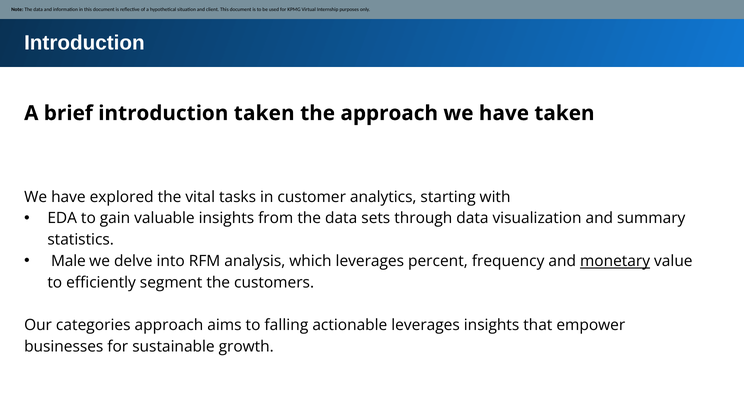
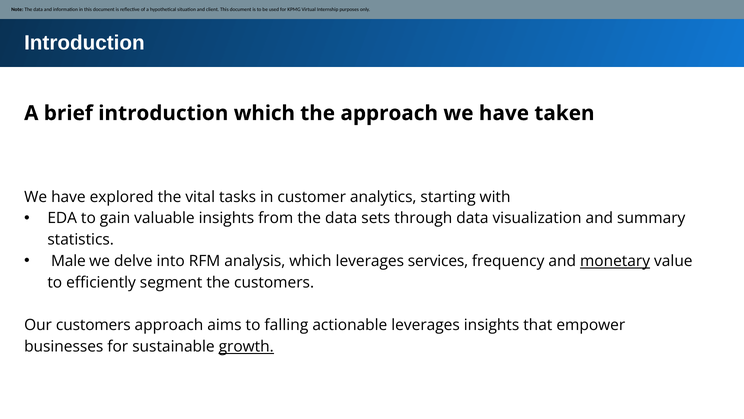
introduction taken: taken -> which (264, 113)
percent: percent -> services (438, 261)
Our categories: categories -> customers (93, 325)
growth underline: none -> present (246, 346)
